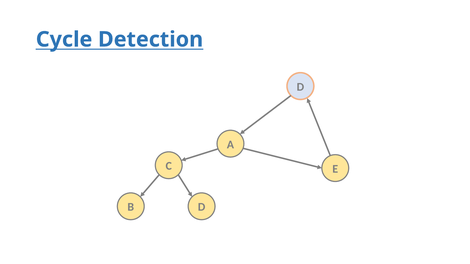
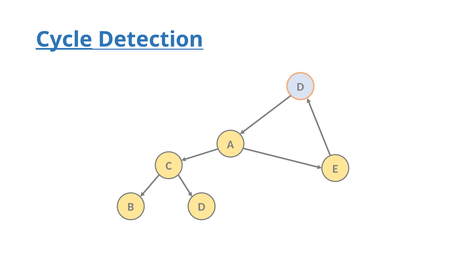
Cycle underline: none -> present (64, 39)
